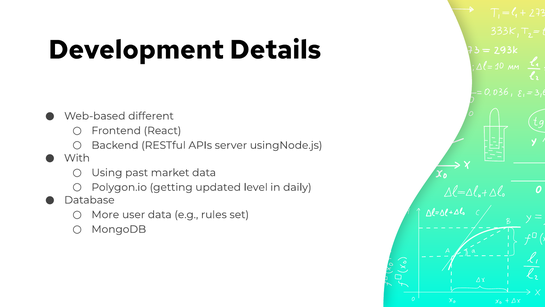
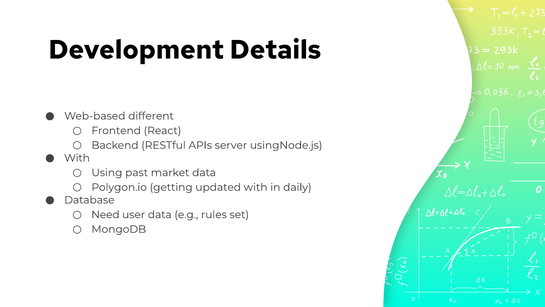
updated level: level -> with (256, 187)
More: More -> Need (105, 214)
